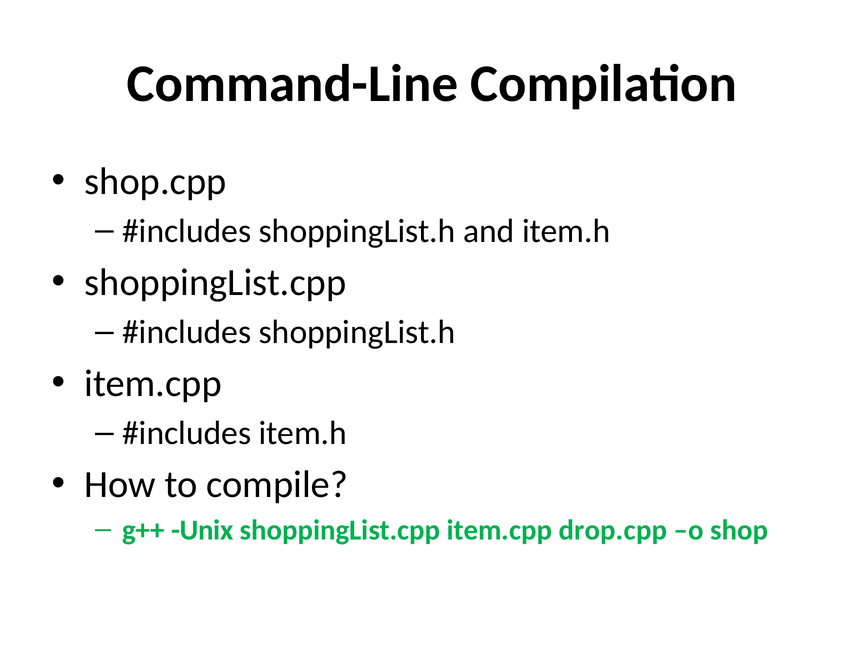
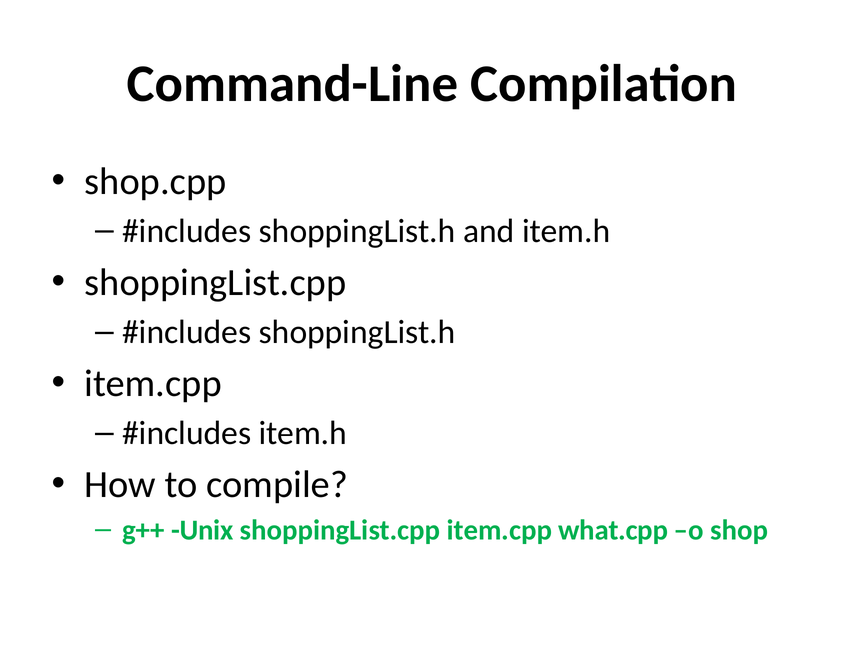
drop.cpp: drop.cpp -> what.cpp (613, 530)
